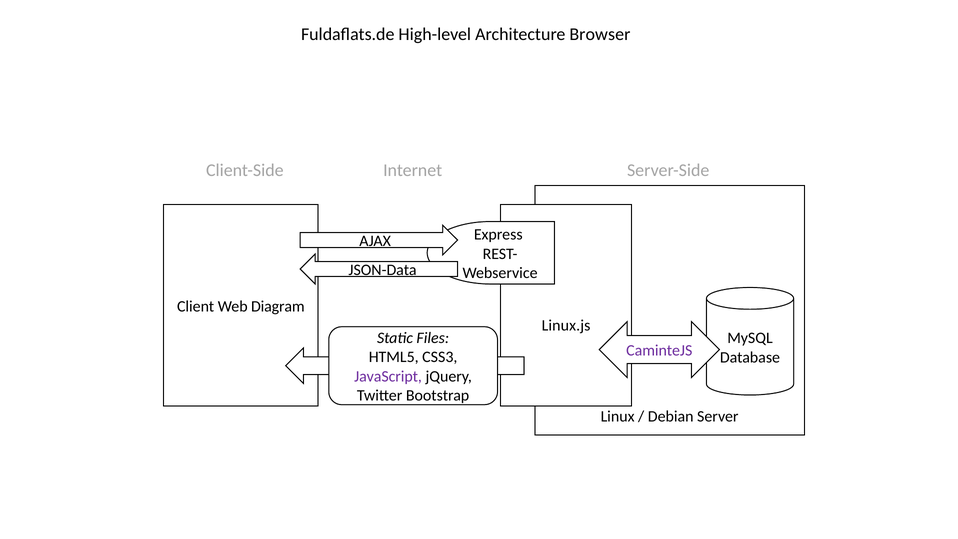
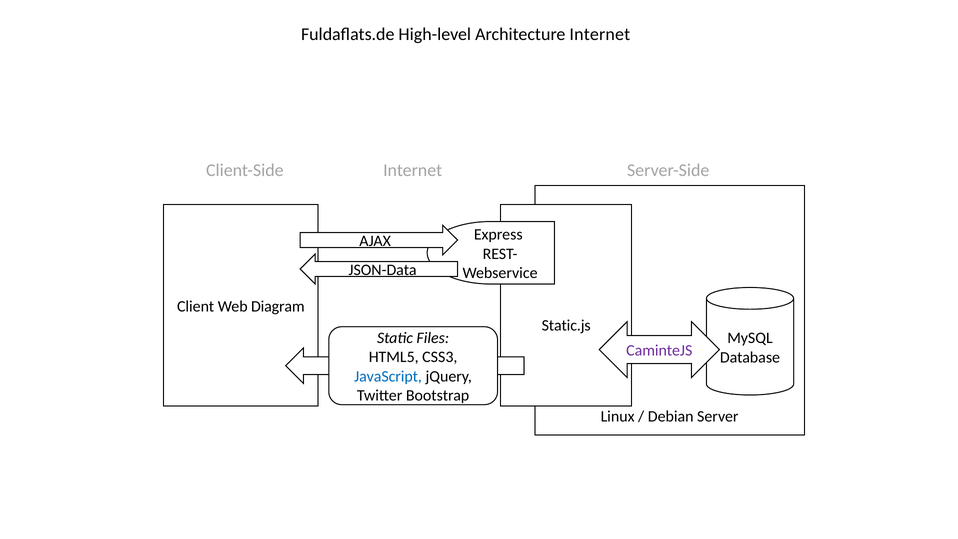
Architecture Browser: Browser -> Internet (600, 34)
Linux.js: Linux.js -> Static.js (566, 325)
JavaScript colour: purple -> blue (388, 376)
